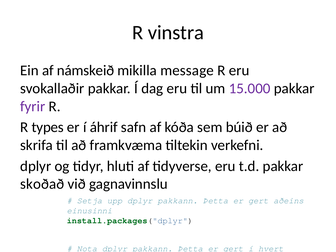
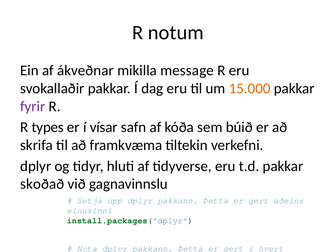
vinstra: vinstra -> notum (176, 33)
námskeið: námskeið -> ákveðnar (85, 70)
15.000 colour: purple -> orange (250, 88)
áhrif: áhrif -> vísar (104, 127)
